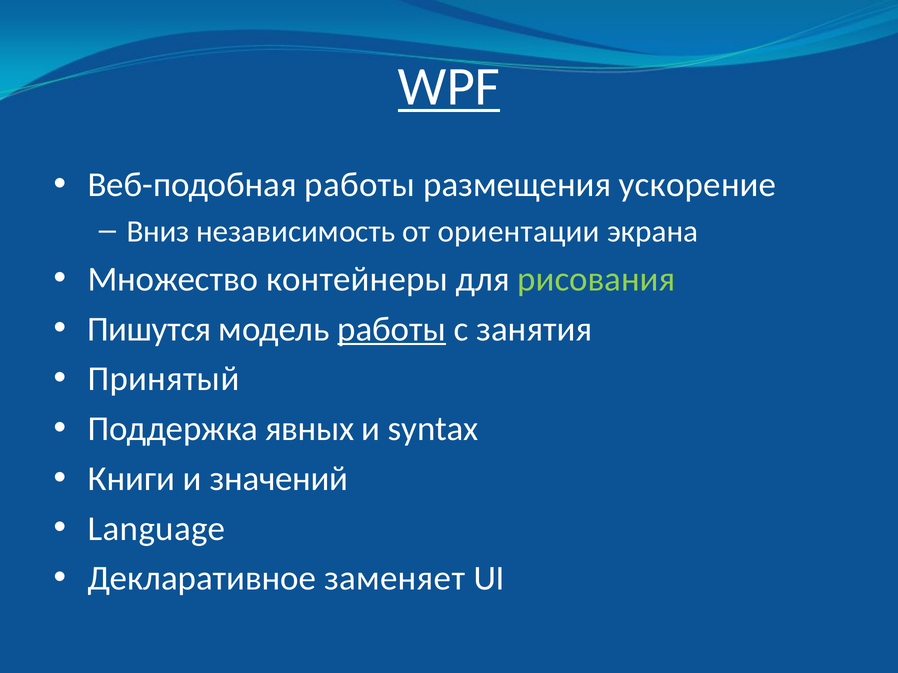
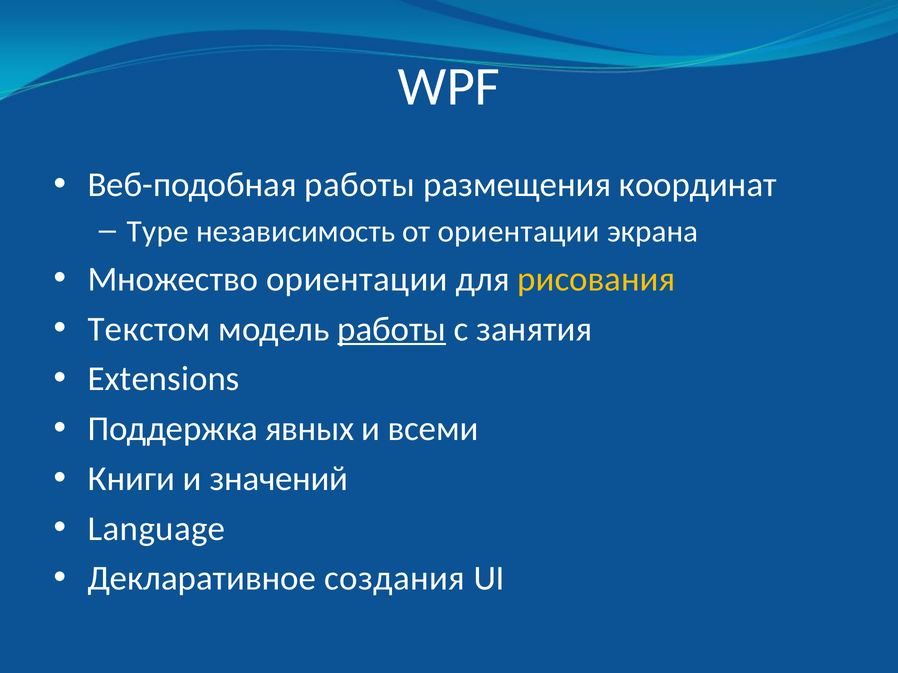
WPF underline: present -> none (449, 87)
ускорение: ускорение -> координат (698, 185)
Вниз: Вниз -> Type (158, 231)
Множество контейнеры: контейнеры -> ориентации (357, 279)
рисования colour: light green -> yellow (596, 279)
Пишутся: Пишутся -> Текстом (149, 329)
Принятый: Принятый -> Extensions (164, 379)
syntax: syntax -> всеми (433, 429)
заменяет: заменяет -> создания (395, 579)
